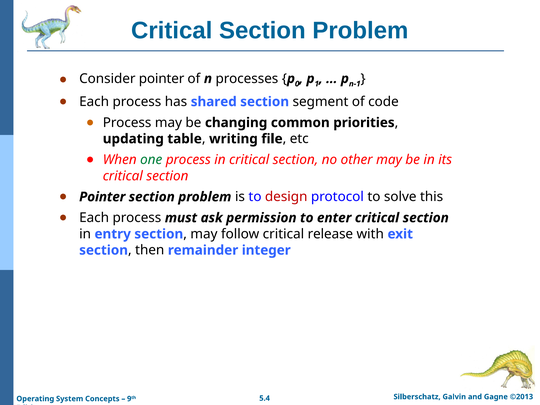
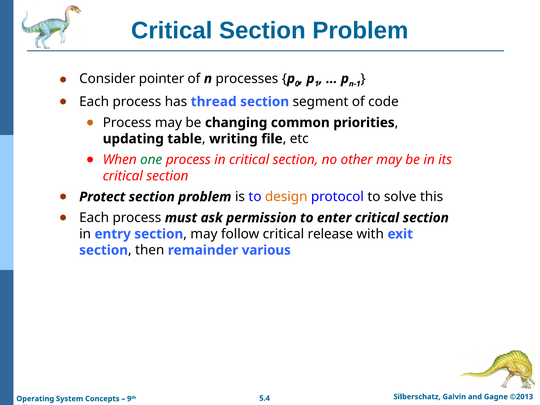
shared: shared -> thread (214, 102)
Pointer: Pointer -> Protect (102, 197)
design colour: red -> orange (286, 197)
integer: integer -> various (266, 250)
